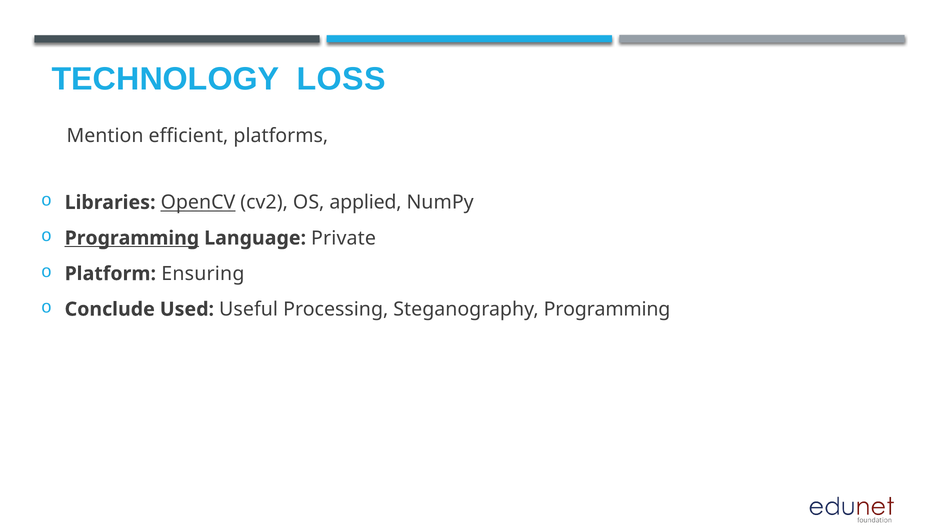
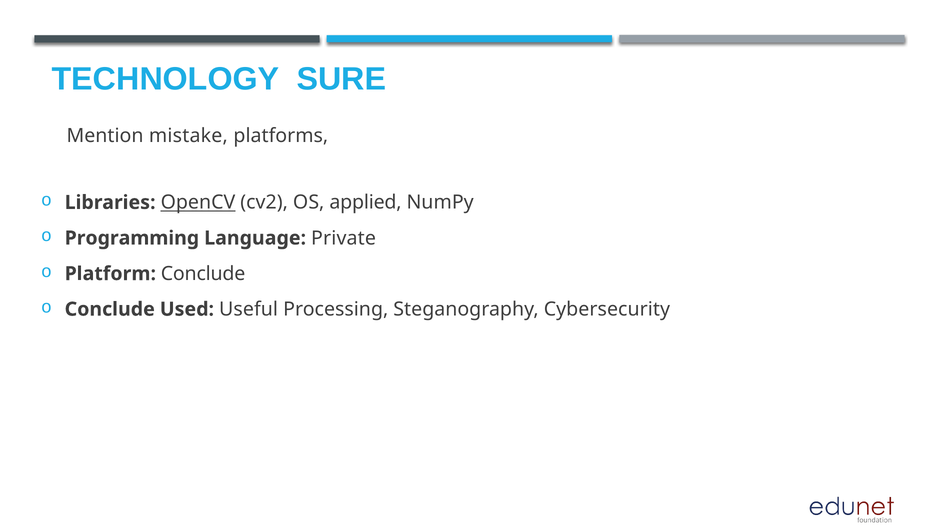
LOSS: LOSS -> SURE (341, 79)
efficient: efficient -> mistake (188, 136)
Programming underline: present -> none (132, 238)
Platform Ensuring: Ensuring -> Conclude (203, 274)
Steganography Programming: Programming -> Cybersecurity (607, 309)
